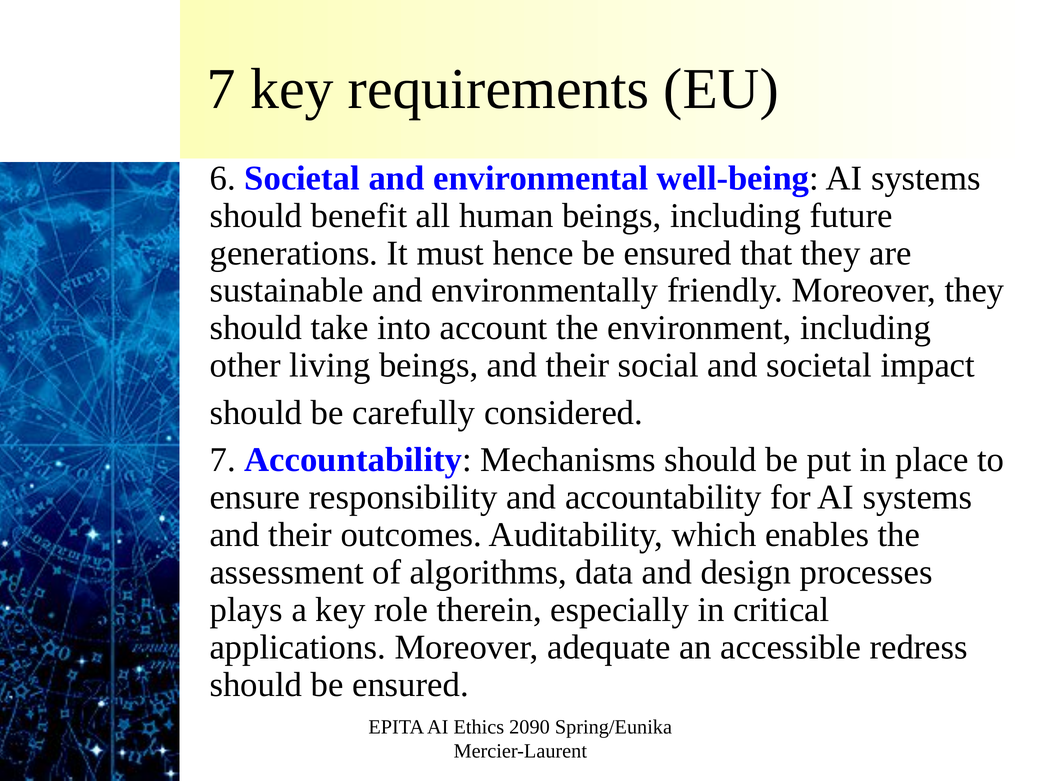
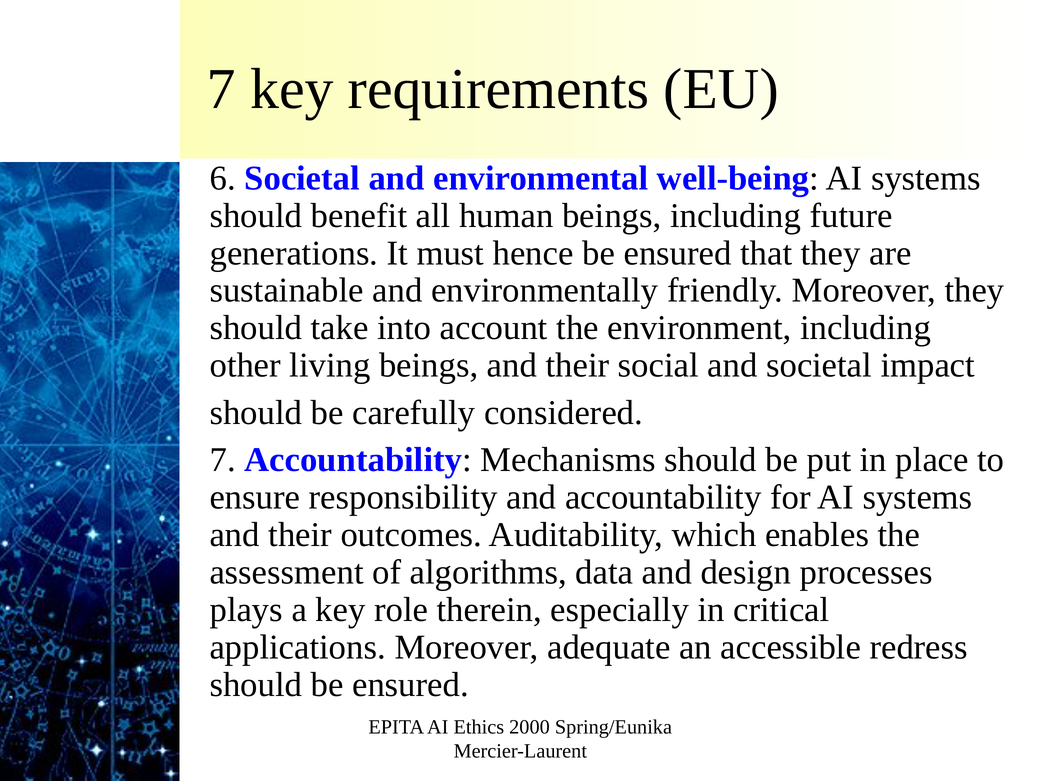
2090: 2090 -> 2000 (529, 727)
